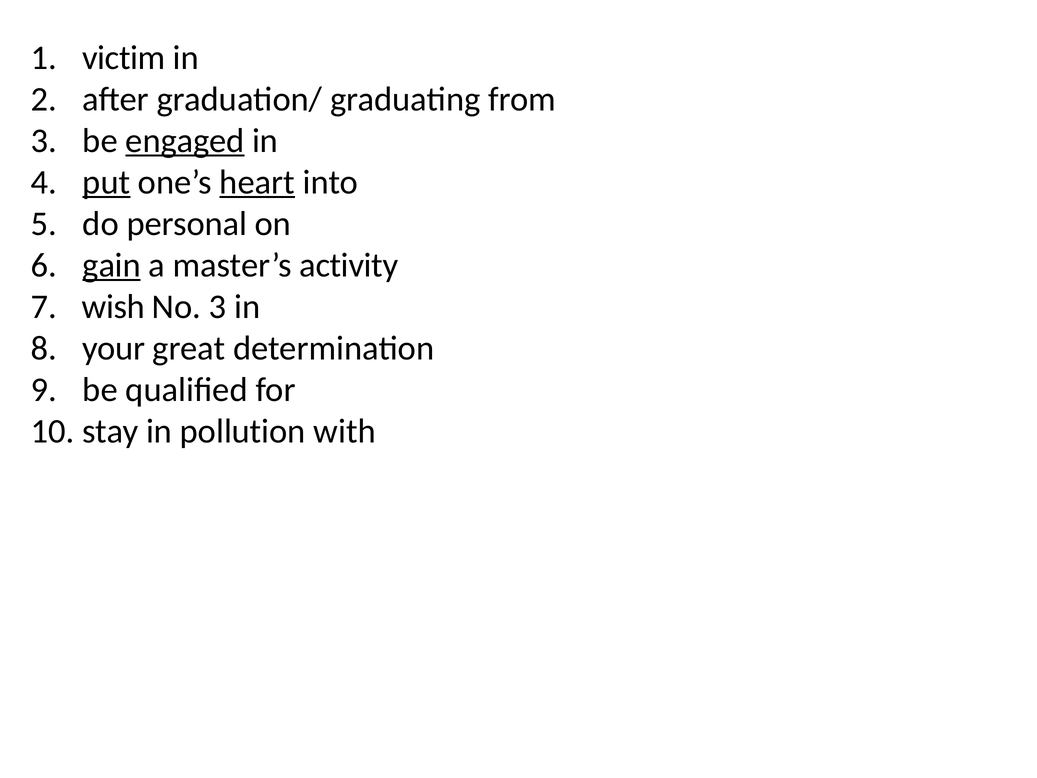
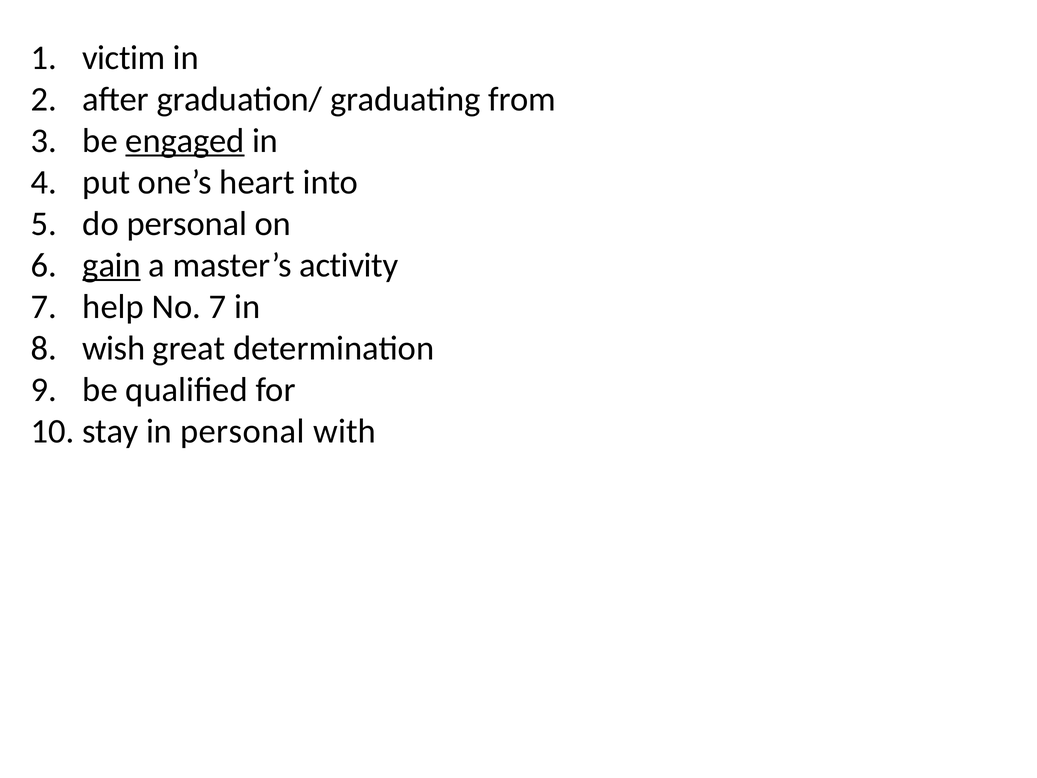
put underline: present -> none (106, 182)
heart underline: present -> none (257, 182)
wish: wish -> help (113, 307)
No 3: 3 -> 7 (218, 307)
your: your -> wish (114, 348)
in pollution: pollution -> personal (243, 431)
